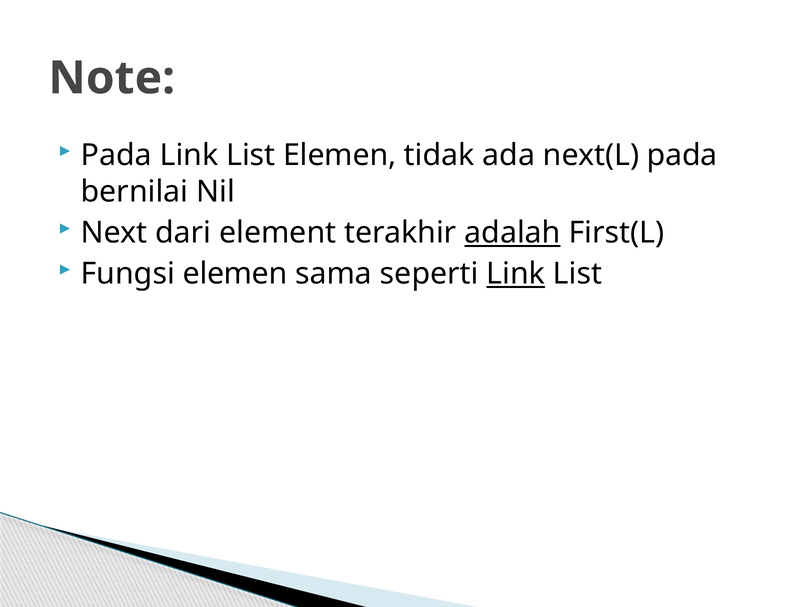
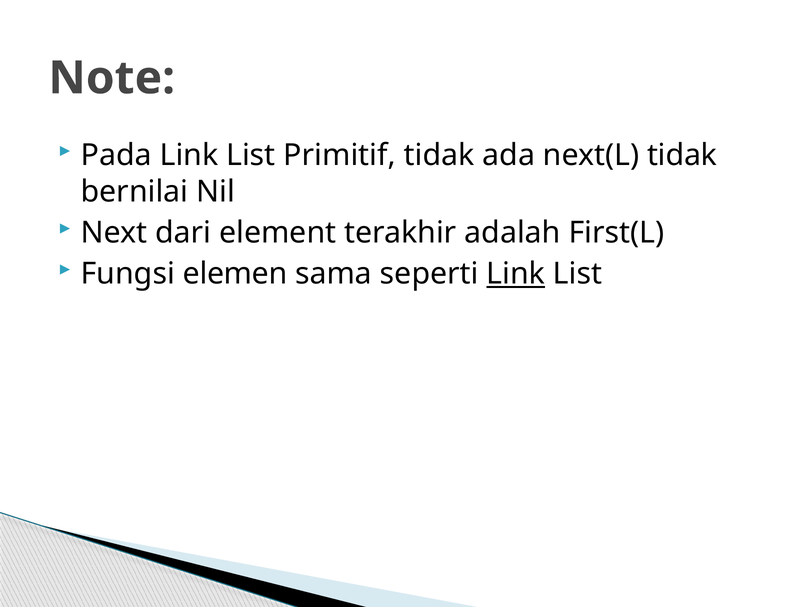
List Elemen: Elemen -> Primitif (340, 155)
next(L pada: pada -> tidak (682, 155)
adalah underline: present -> none (513, 233)
